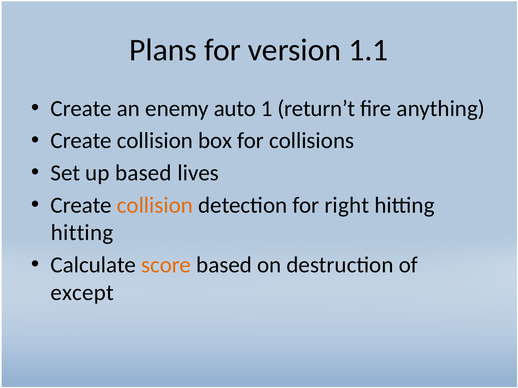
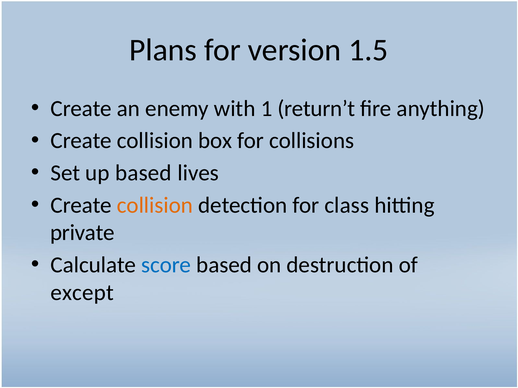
1.1: 1.1 -> 1.5 (368, 50)
auto: auto -> with (235, 109)
right: right -> class (347, 205)
hitting: hitting -> private (82, 233)
score colour: orange -> blue (166, 265)
